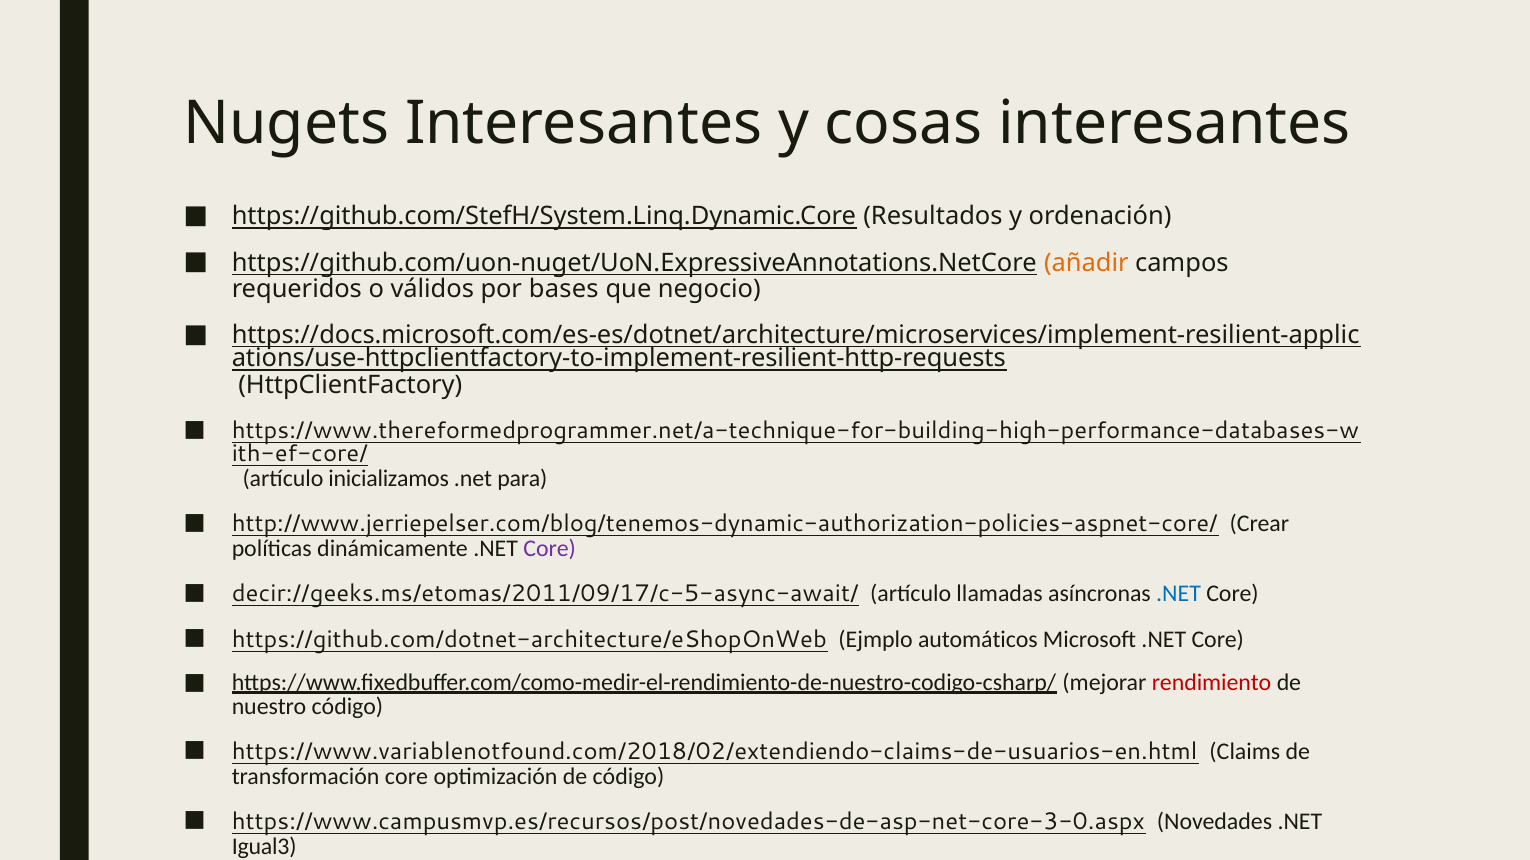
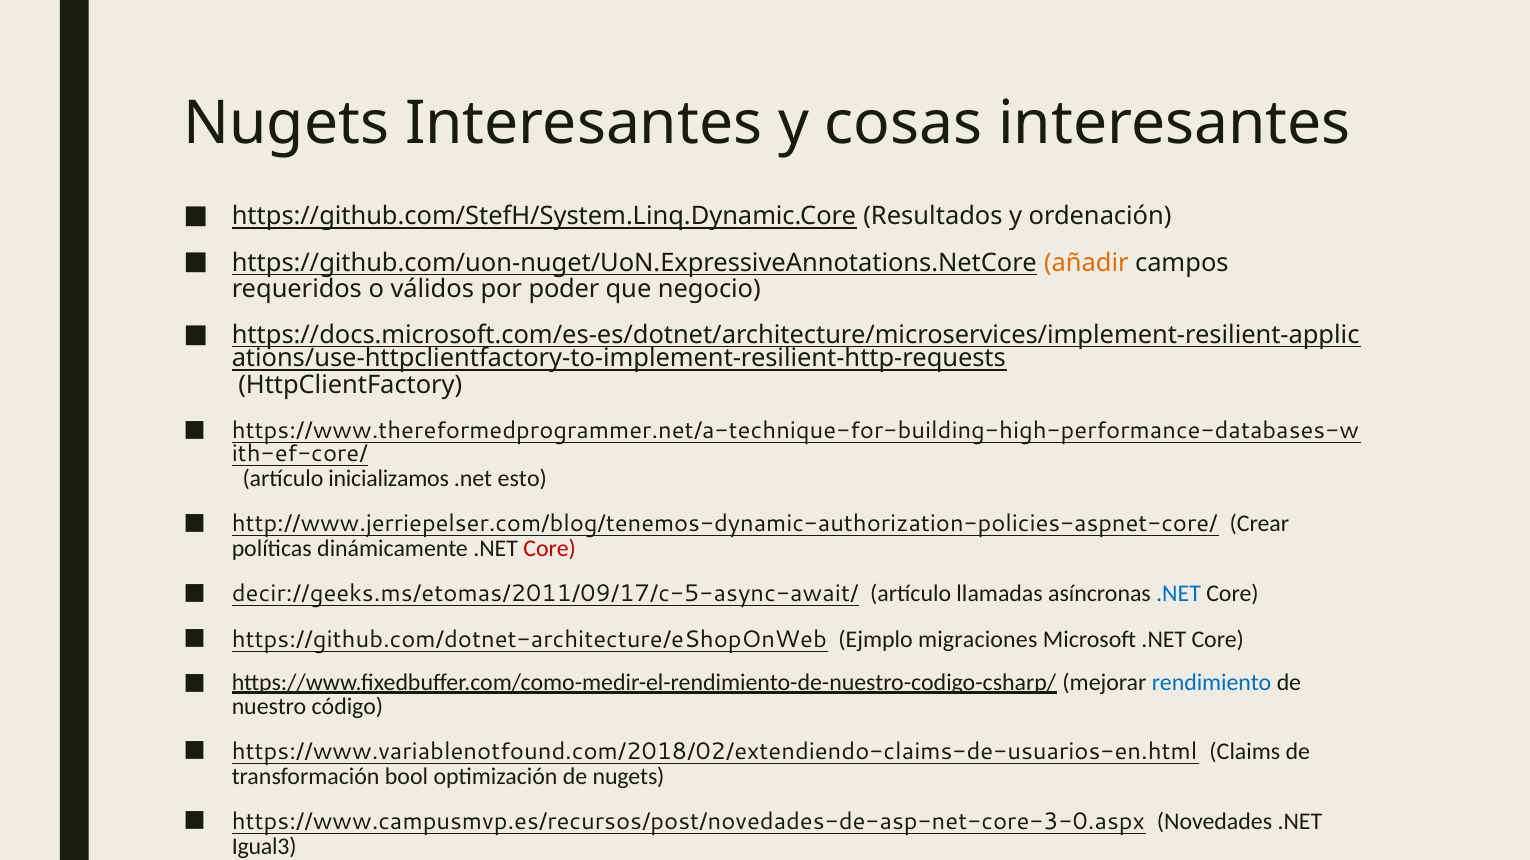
bases: bases -> poder (564, 290)
para: para -> esto (522, 479)
Core colour: purple -> red (550, 549)
automáticos: automáticos -> migraciones (978, 640)
rendimiento colour: red -> blue (1212, 683)
transformación core: core -> bool (407, 777)
de código: código -> nugets (629, 777)
